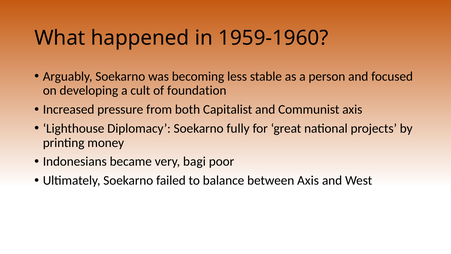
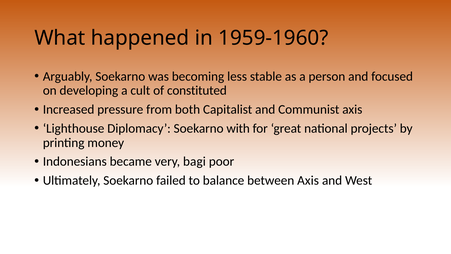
foundation: foundation -> constituted (197, 90)
fully: fully -> with (238, 128)
